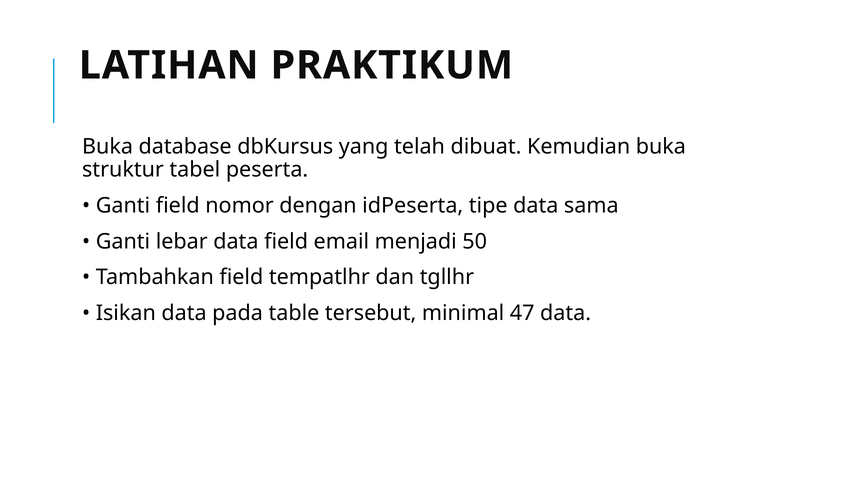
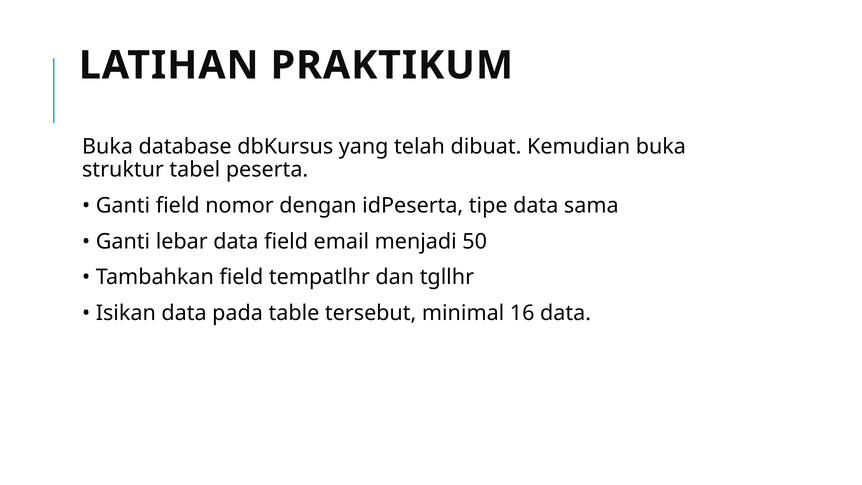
47: 47 -> 16 (522, 313)
